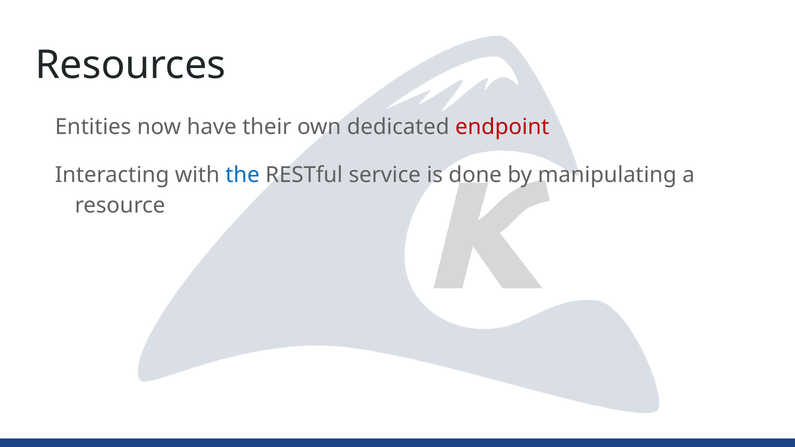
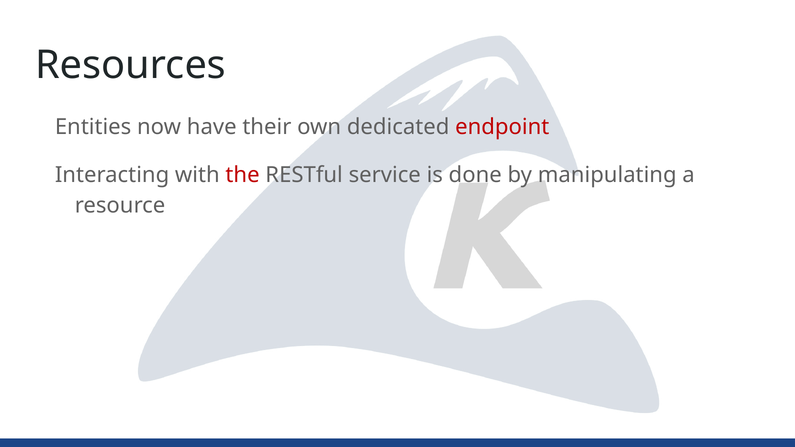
the colour: blue -> red (243, 175)
